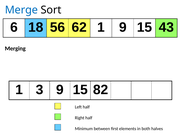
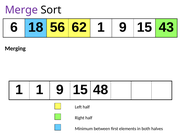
Merge colour: blue -> purple (21, 10)
1 3: 3 -> 1 (40, 90)
82: 82 -> 48 (101, 90)
